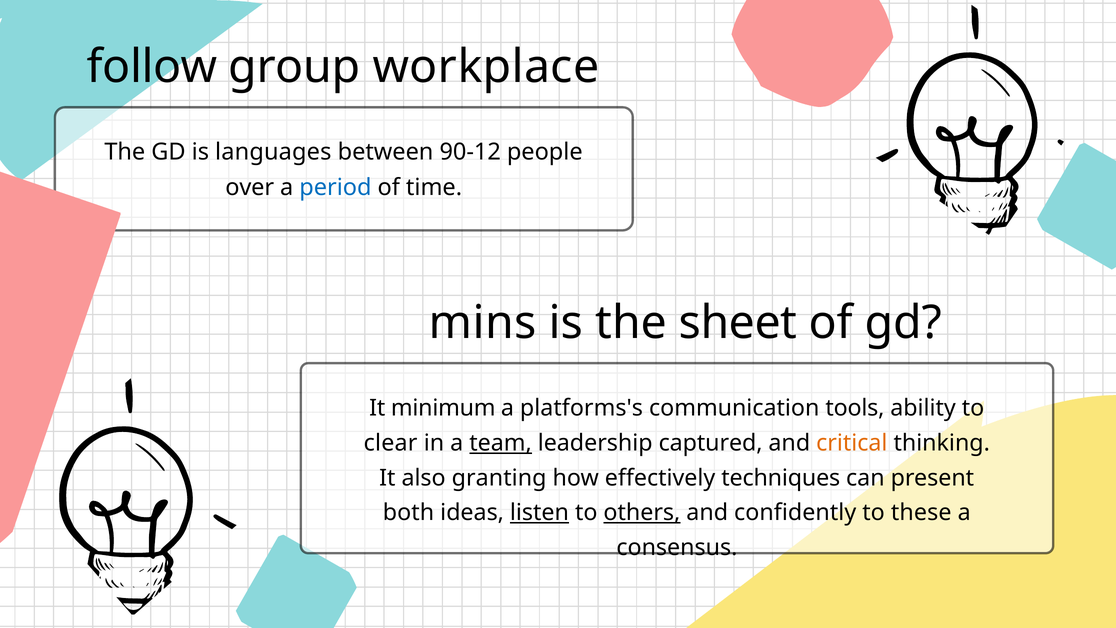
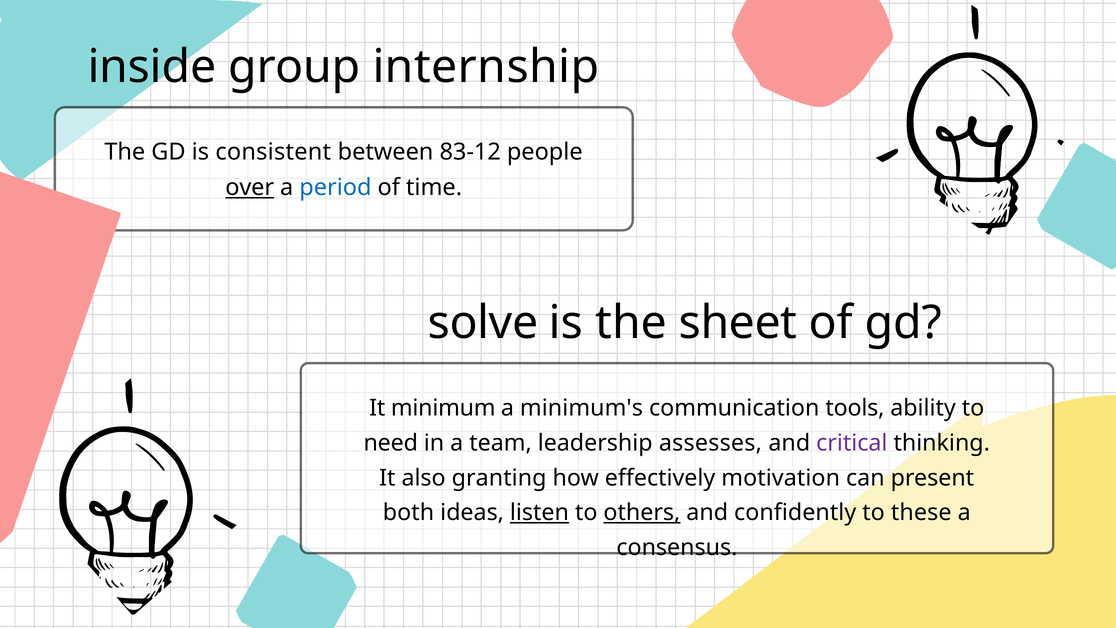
follow: follow -> inside (152, 67)
workplace: workplace -> internship (486, 67)
languages: languages -> consistent (273, 152)
90-12: 90-12 -> 83-12 (470, 152)
over underline: none -> present (250, 187)
mins: mins -> solve (483, 323)
platforms's: platforms's -> minimum's (581, 408)
clear: clear -> need (391, 443)
team underline: present -> none (501, 443)
captured: captured -> assesses (710, 443)
critical colour: orange -> purple (852, 443)
techniques: techniques -> motivation (781, 478)
